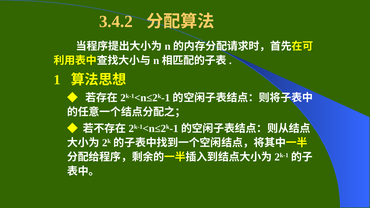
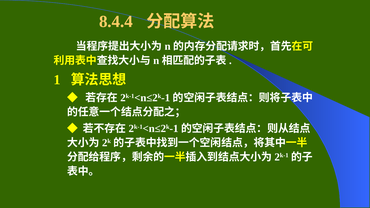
3.4.2: 3.4.2 -> 8.4.4 (116, 22)
